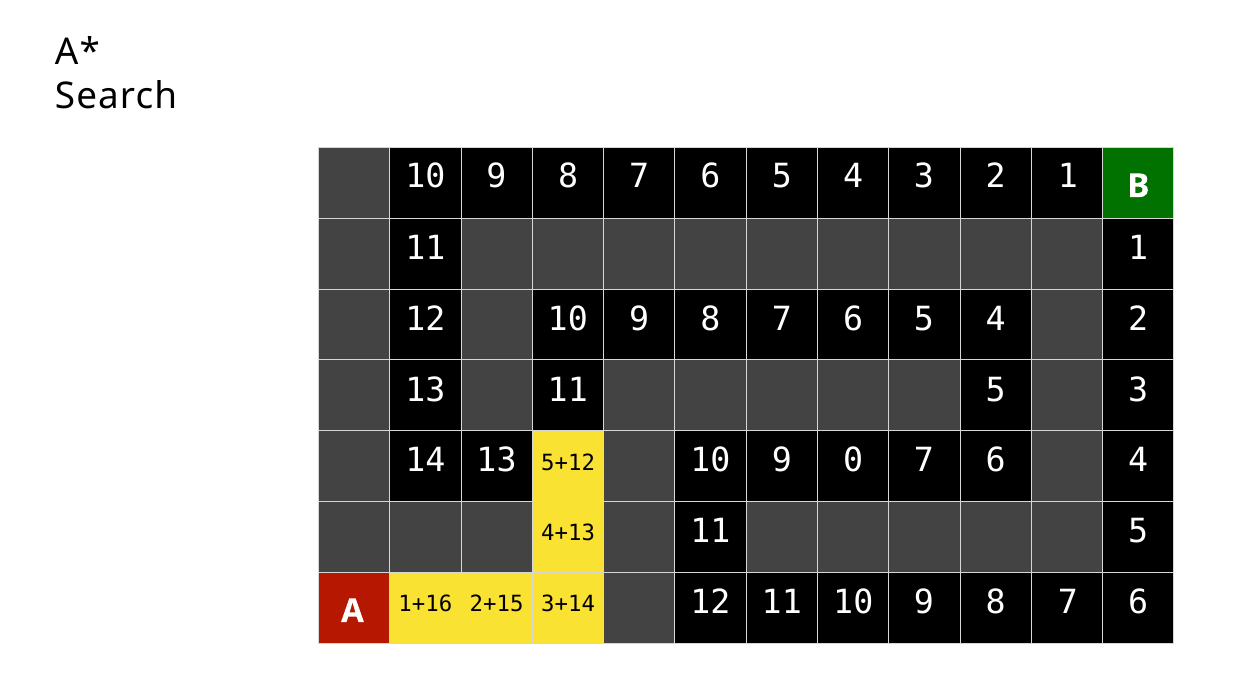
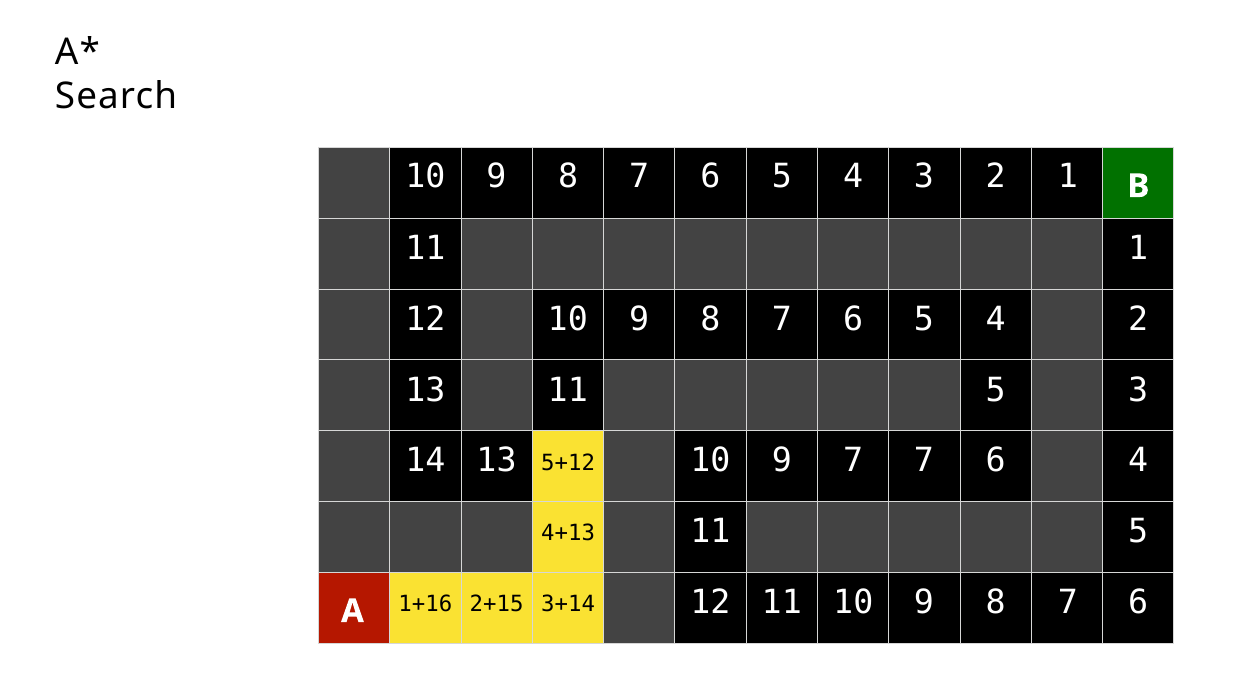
9 0: 0 -> 7 (853, 461)
